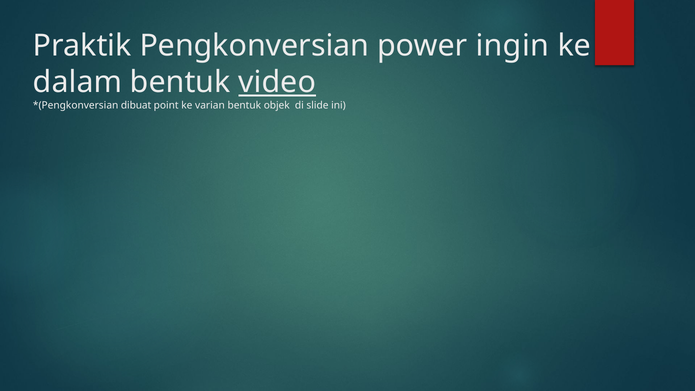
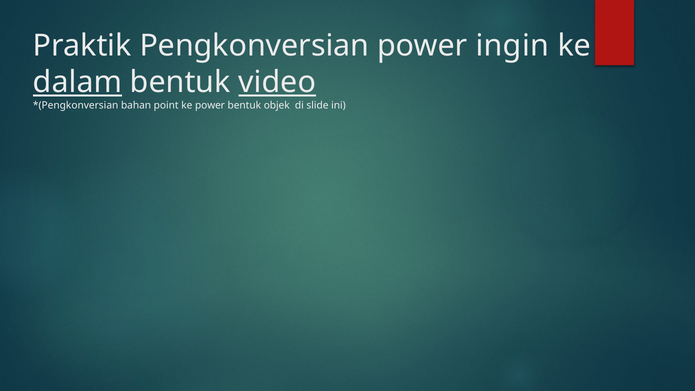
dalam underline: none -> present (77, 82)
dibuat: dibuat -> bahan (136, 105)
ke varian: varian -> power (210, 105)
